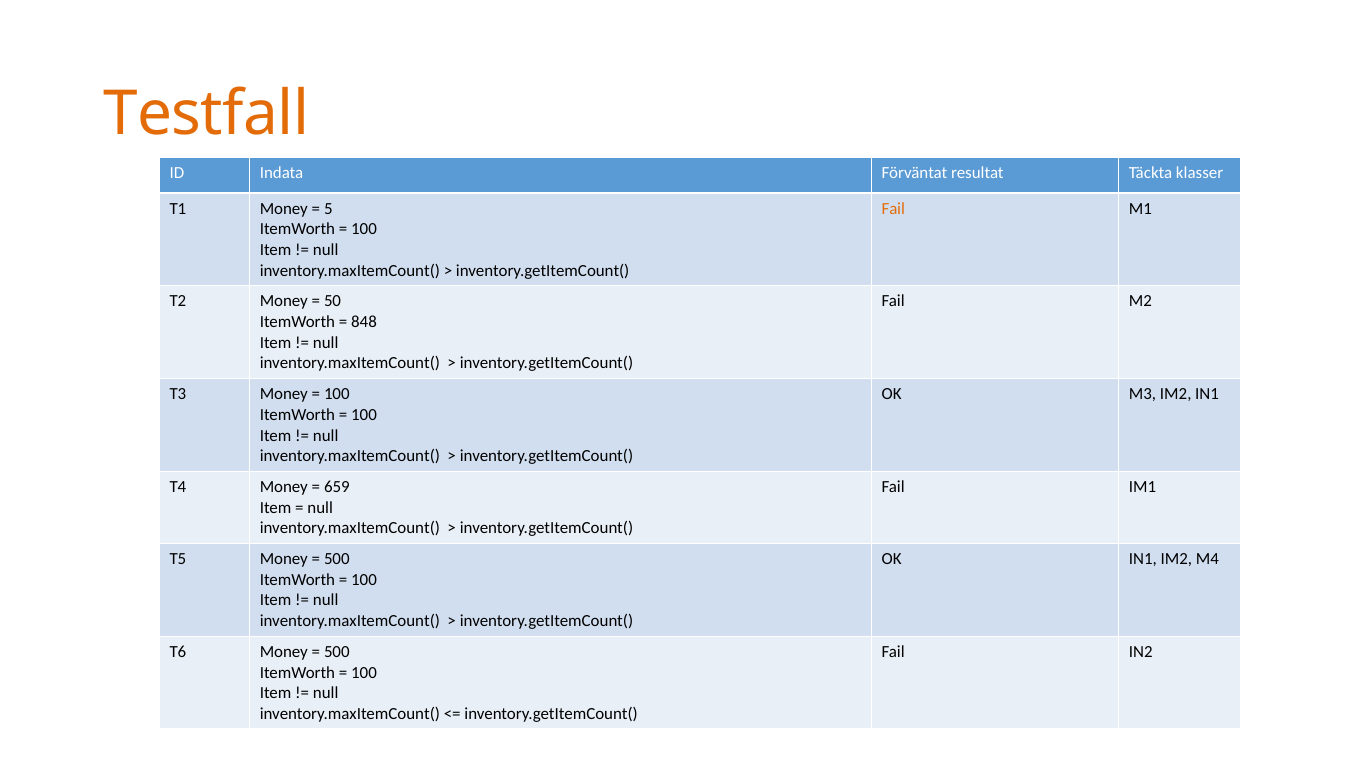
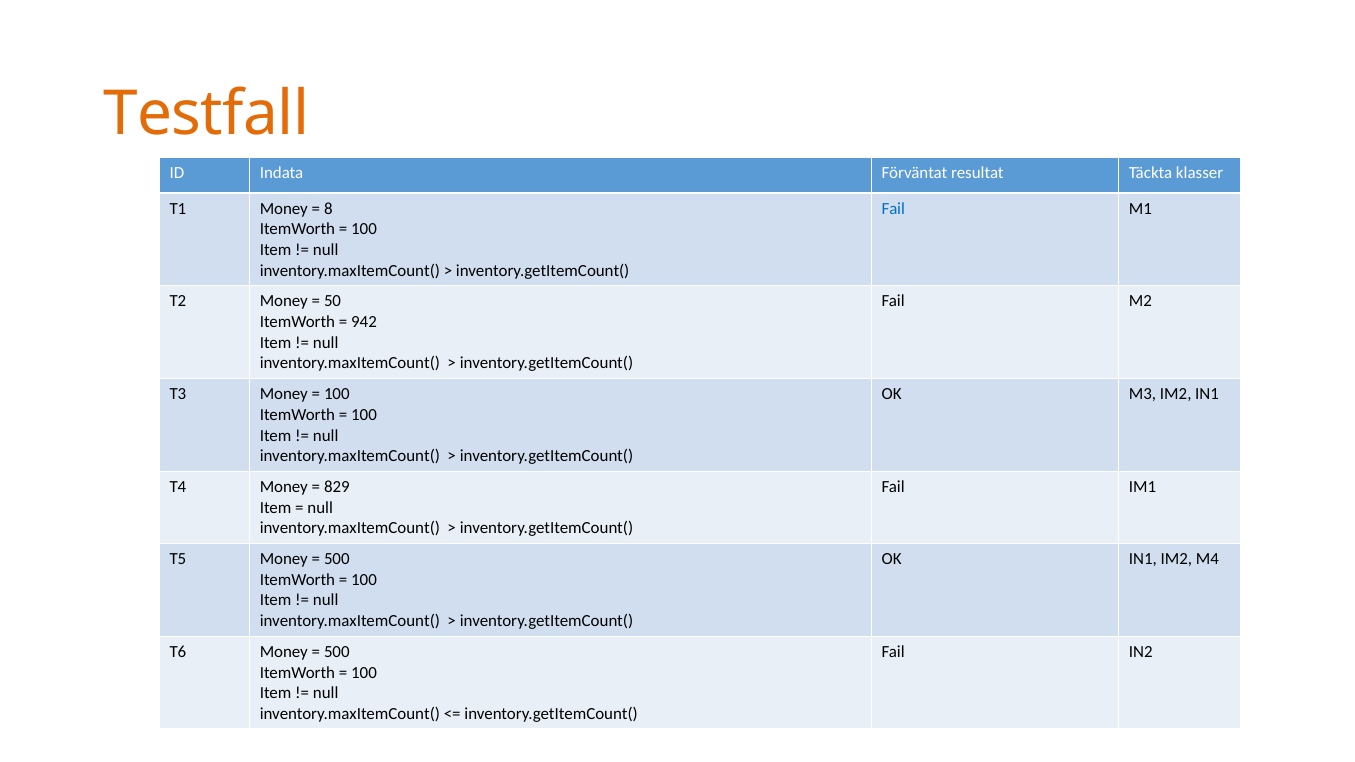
5: 5 -> 8 (328, 209)
Fail colour: orange -> blue (893, 209)
848: 848 -> 942 (364, 322)
659: 659 -> 829 (337, 487)
